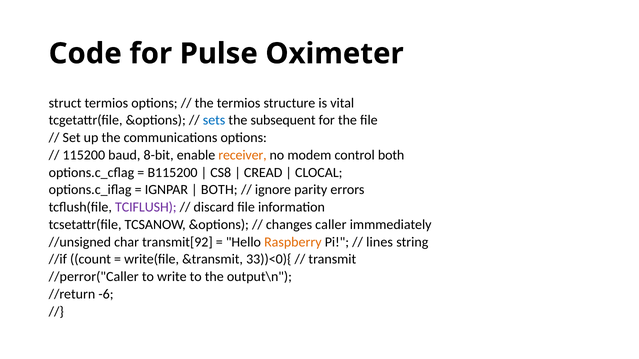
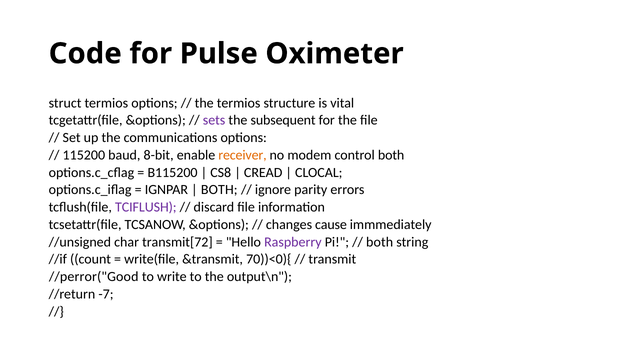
sets colour: blue -> purple (214, 121)
caller: caller -> cause (331, 225)
transmit[92: transmit[92 -> transmit[72 (177, 242)
Raspberry colour: orange -> purple (293, 242)
lines: lines -> both (380, 242)
33))<0){: 33))<0){ -> 70))<0){ (269, 260)
//perror("Caller: //perror("Caller -> //perror("Good (94, 277)
-6: -6 -> -7 (106, 294)
